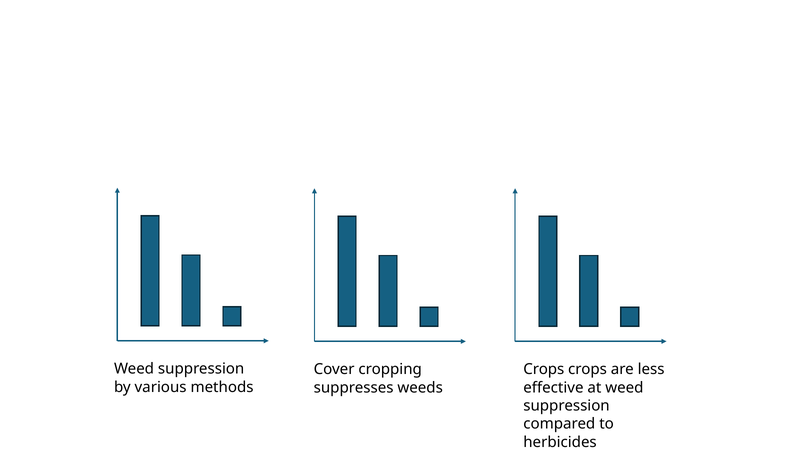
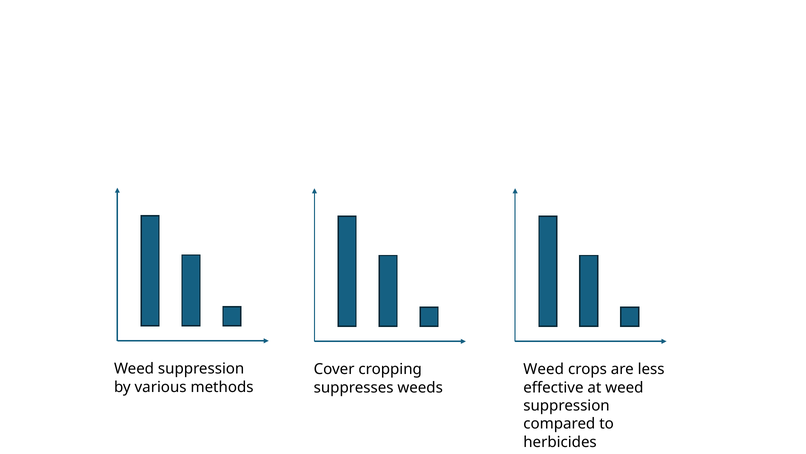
Crops: Crops -> Weed (544, 369)
